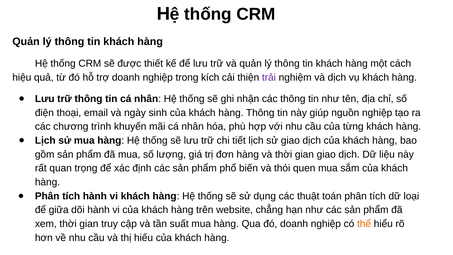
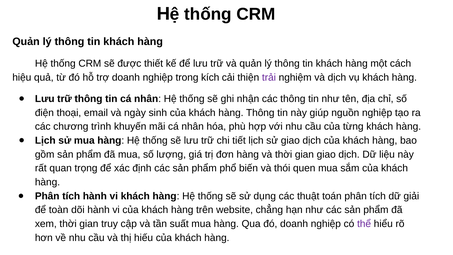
loại: loại -> giải (411, 196)
giữa: giữa -> toàn (59, 210)
thể colour: orange -> purple (364, 224)
